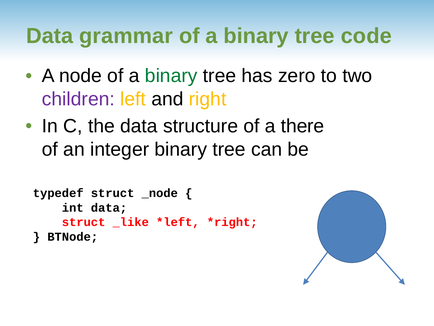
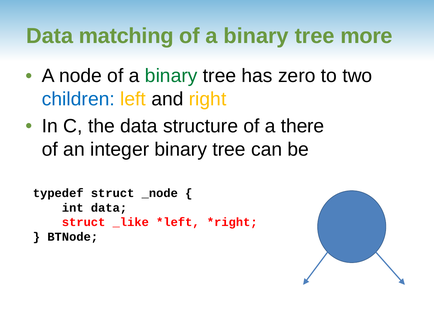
grammar: grammar -> matching (126, 36)
code: code -> more (367, 36)
children colour: purple -> blue (78, 99)
